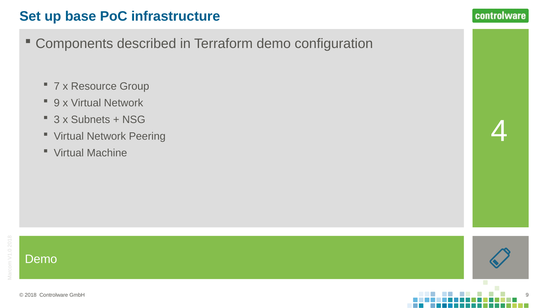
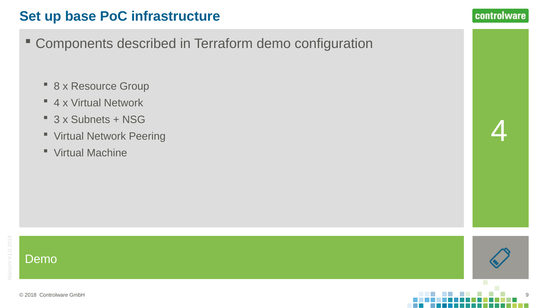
7: 7 -> 8 (57, 86)
9: 9 -> 4 (57, 103)
